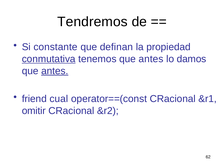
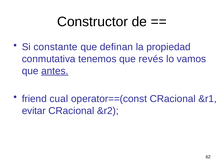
Tendremos: Tendremos -> Constructor (93, 22)
conmutativa underline: present -> none (49, 59)
tenemos que antes: antes -> revés (151, 59)
damos: damos -> vamos (191, 59)
omitir: omitir -> evitar (34, 111)
